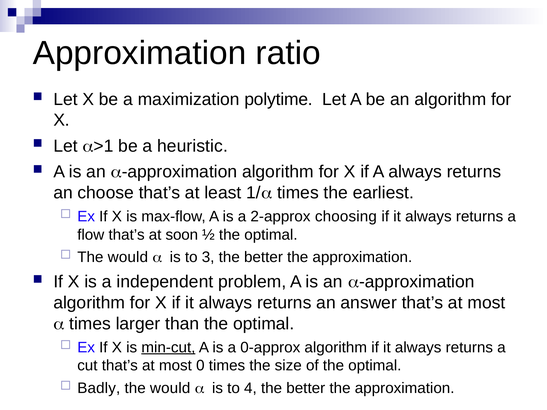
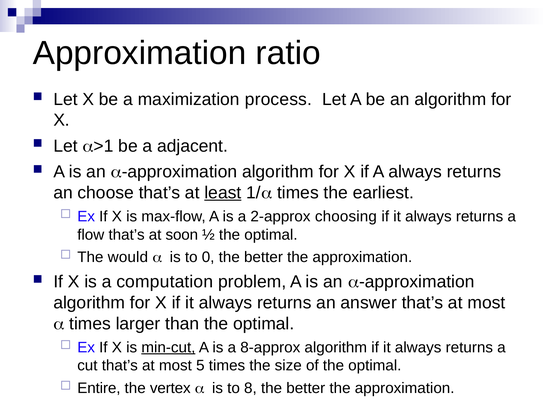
polytime: polytime -> process (278, 99)
heuristic: heuristic -> adjacent (193, 146)
least underline: none -> present (223, 193)
3: 3 -> 0 (208, 257)
independent: independent -> computation (165, 282)
0-approx: 0-approx -> 8-approx (270, 348)
0: 0 -> 5 (200, 366)
Badly: Badly -> Entire (99, 388)
would: would -> vertex (170, 388)
4: 4 -> 8 (250, 388)
